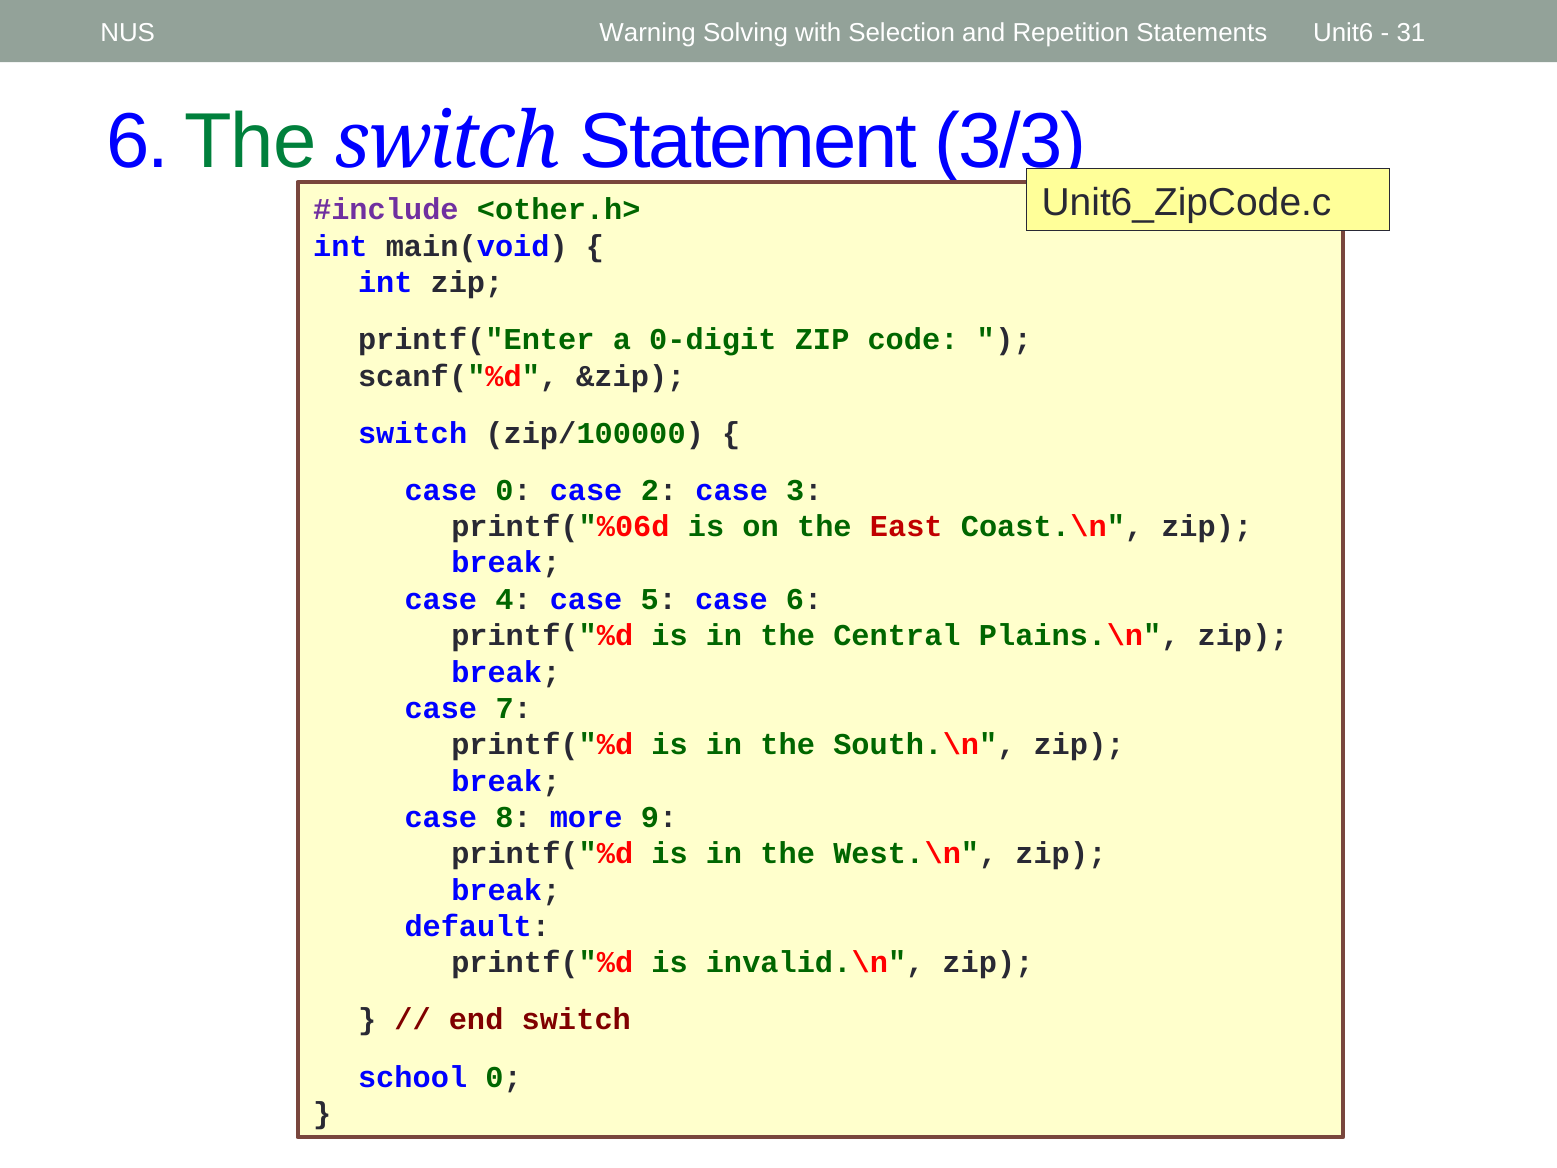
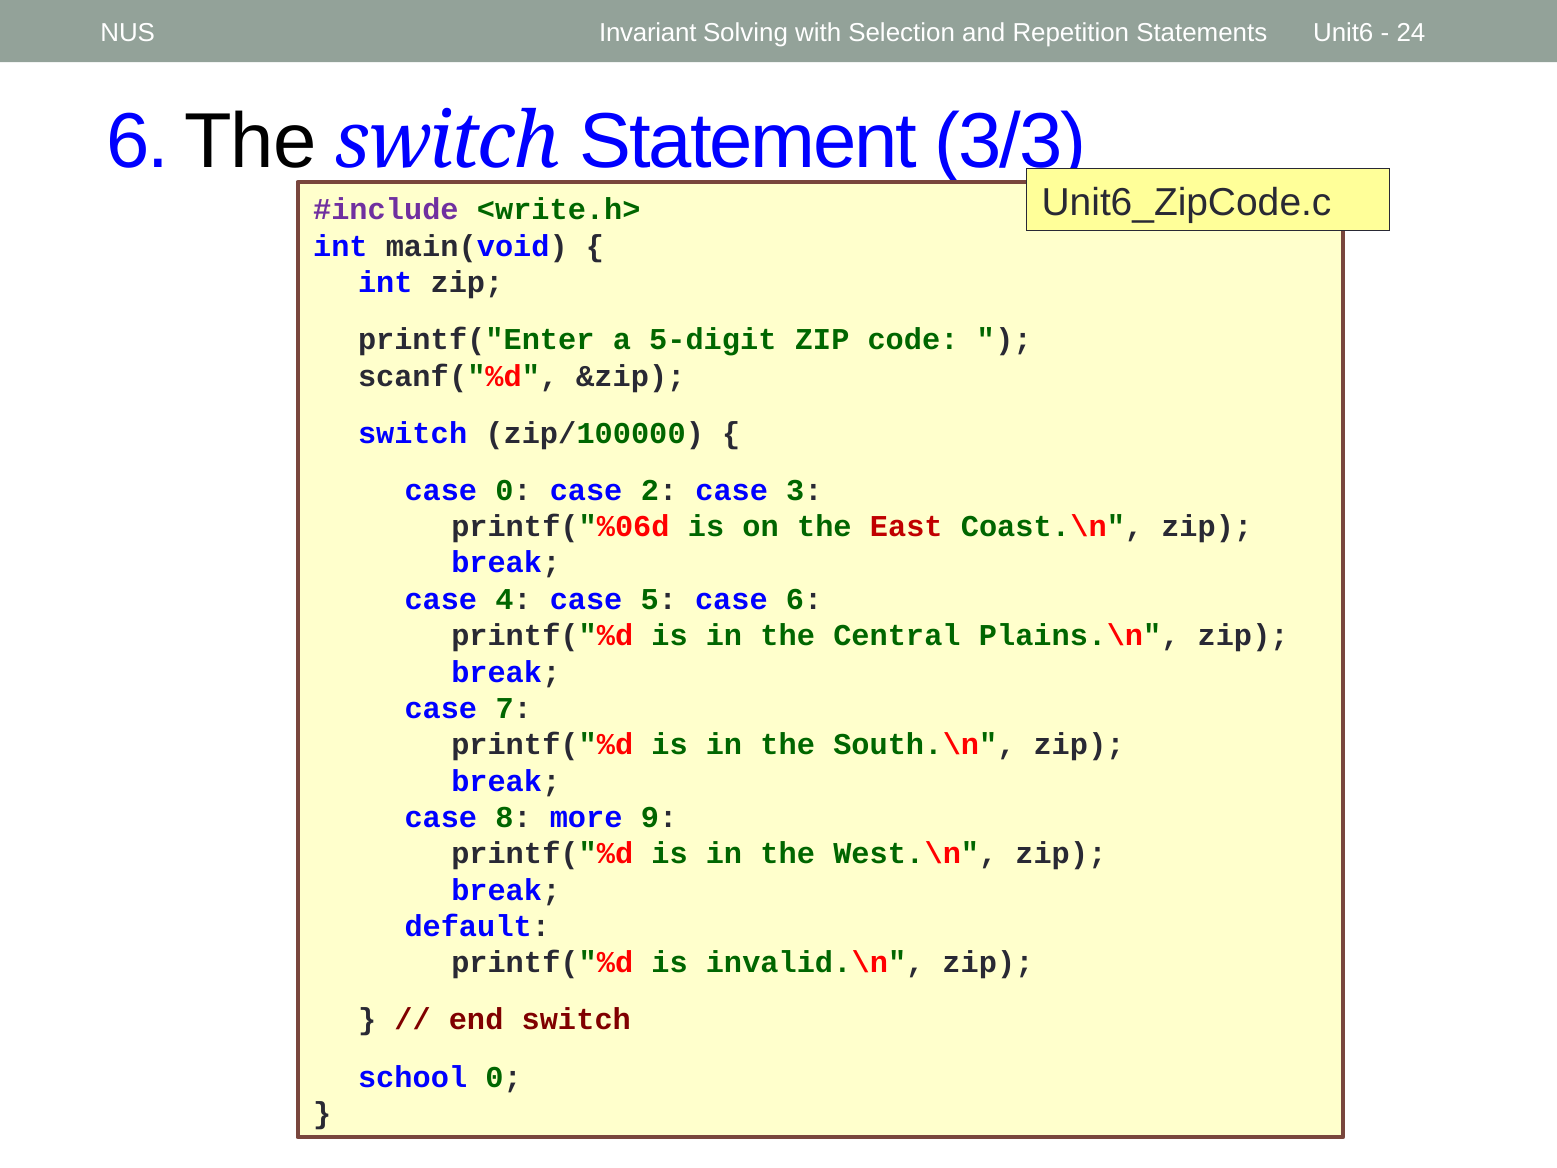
Warning: Warning -> Invariant (648, 33)
31: 31 -> 24 (1411, 33)
The colour: green -> black (250, 142)
<other.h>: <other.h> -> <write.h> (559, 210)
0-digit: 0-digit -> 5-digit (713, 340)
